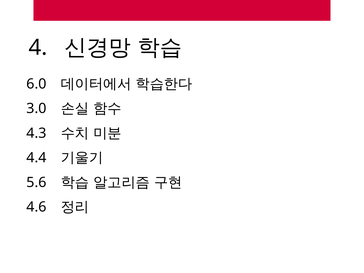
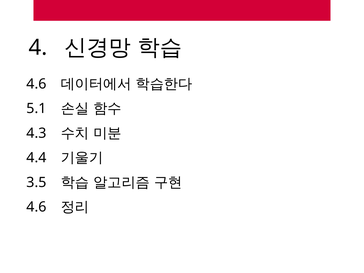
6.0: 6.0 -> 4.6 (36, 84)
3.0: 3.0 -> 5.1 (36, 109)
5.6: 5.6 -> 3.5 (36, 182)
